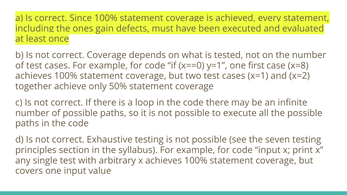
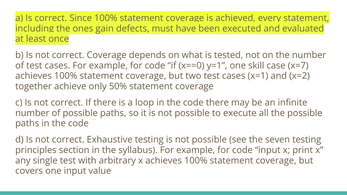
first: first -> skill (256, 66)
x=8: x=8 -> x=7 (298, 66)
